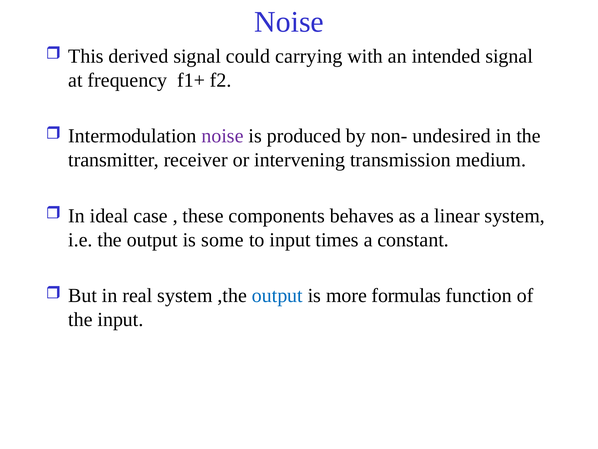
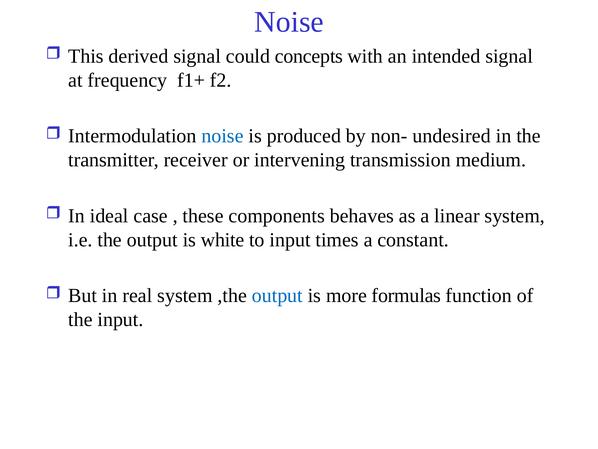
carrying: carrying -> concepts (309, 56)
noise colour: purple -> blue (223, 136)
some: some -> white (223, 240)
